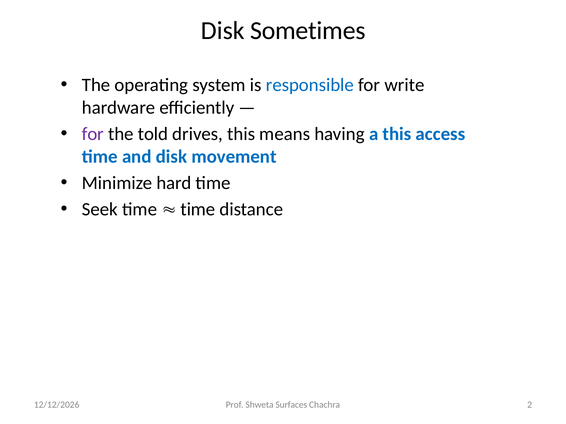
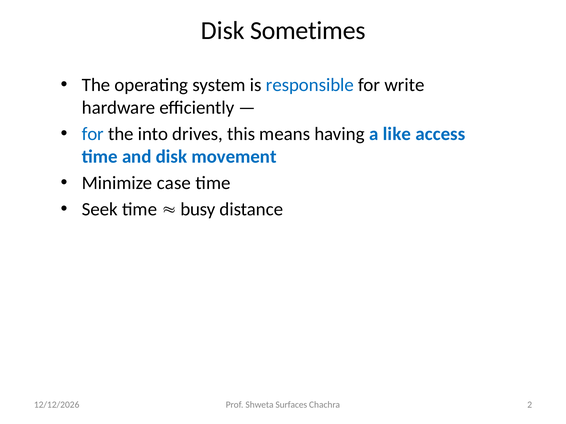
for colour: purple -> blue (93, 134)
told: told -> into (153, 134)
a this: this -> like (397, 134)
hard: hard -> case (174, 183)
time: time -> busy (198, 210)
